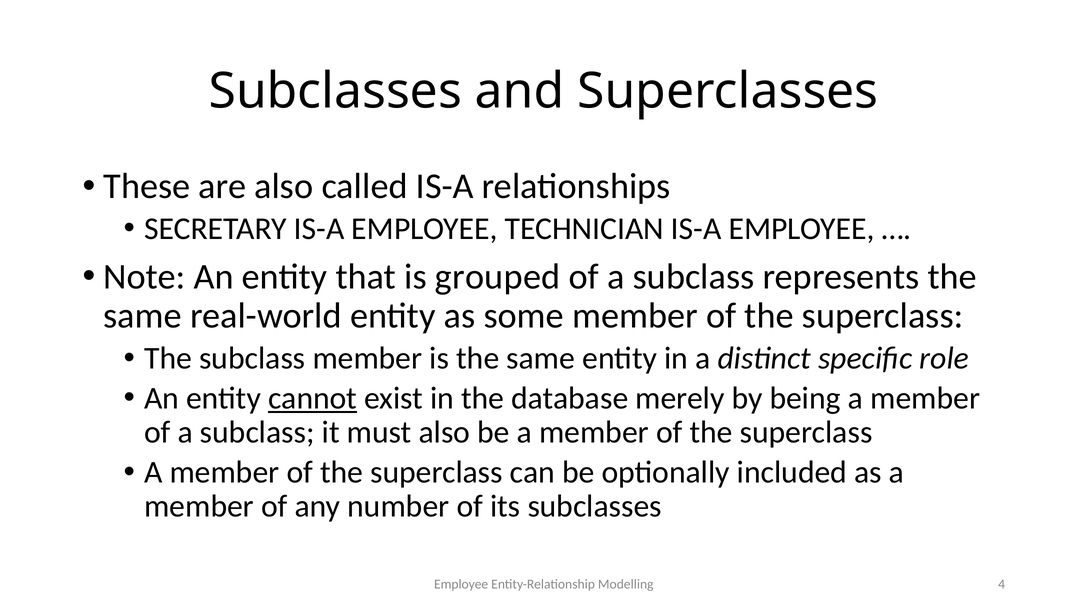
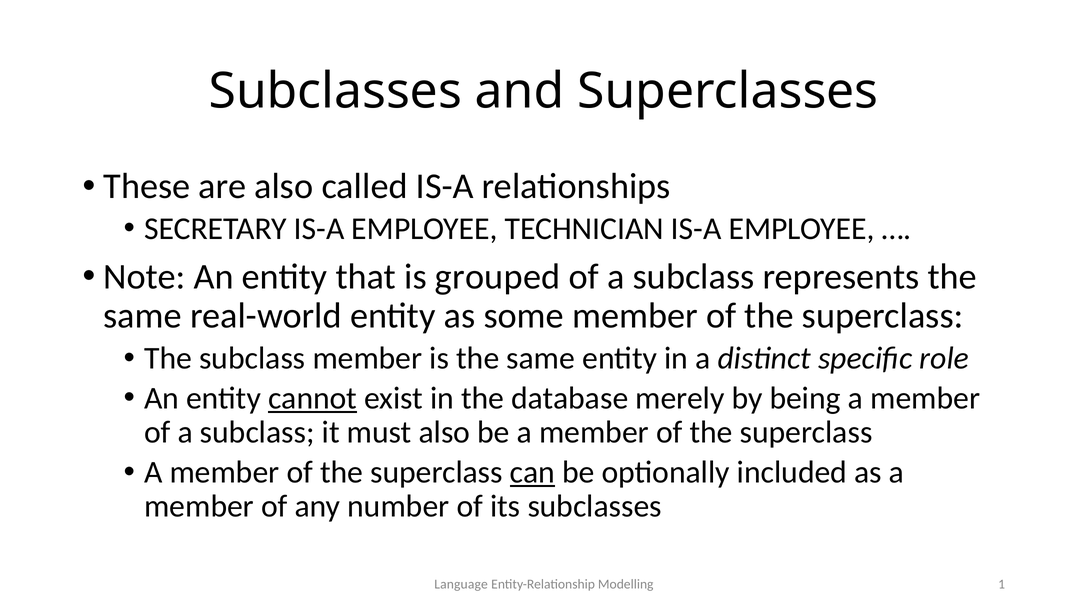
can underline: none -> present (532, 472)
Employee: Employee -> Language (461, 584)
4: 4 -> 1 (1002, 584)
